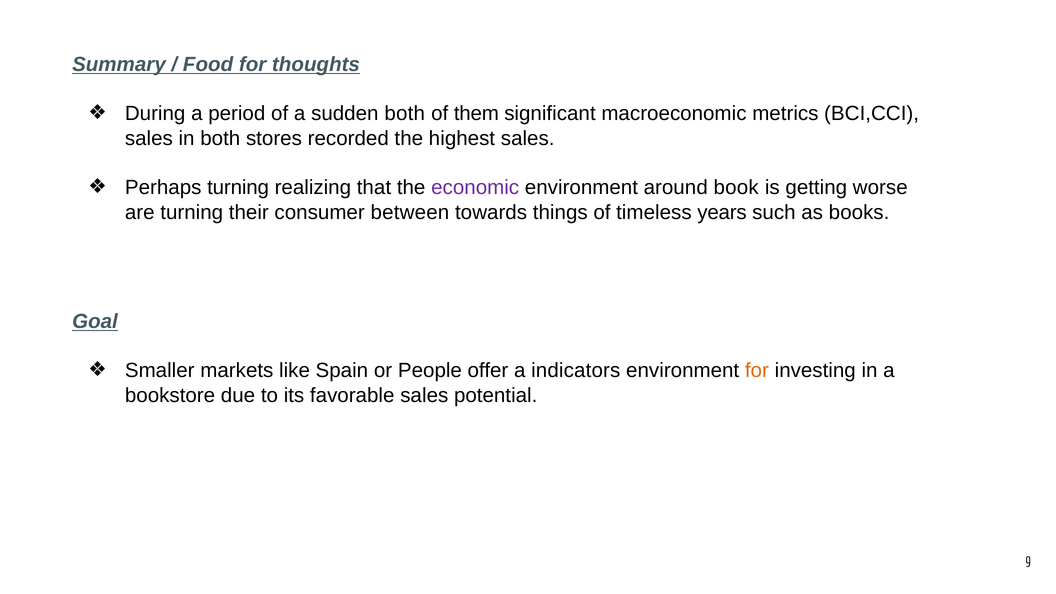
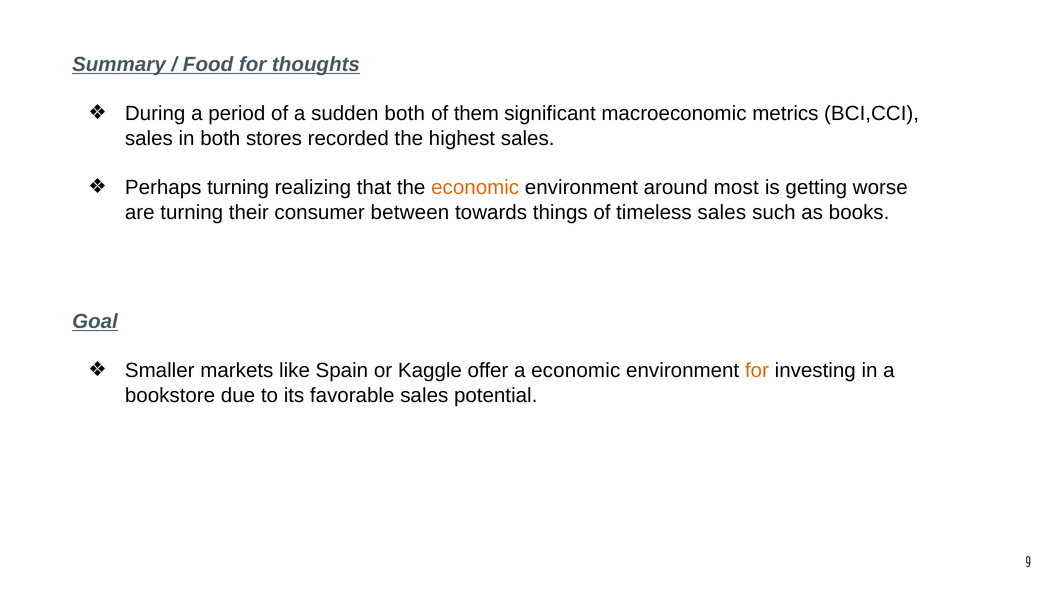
economic colour: purple -> orange (475, 188)
book: book -> most (736, 188)
timeless years: years -> sales (722, 212)
People: People -> Kaggle (430, 371)
a indicators: indicators -> economic (576, 371)
